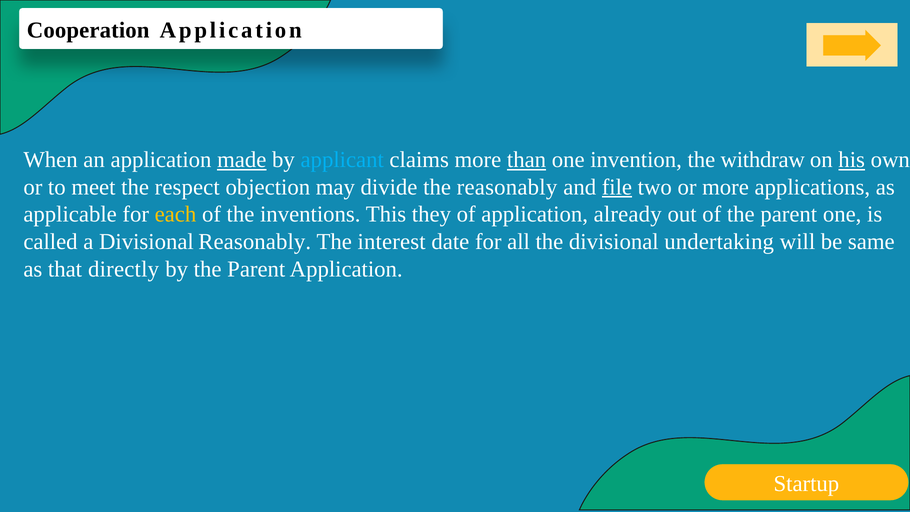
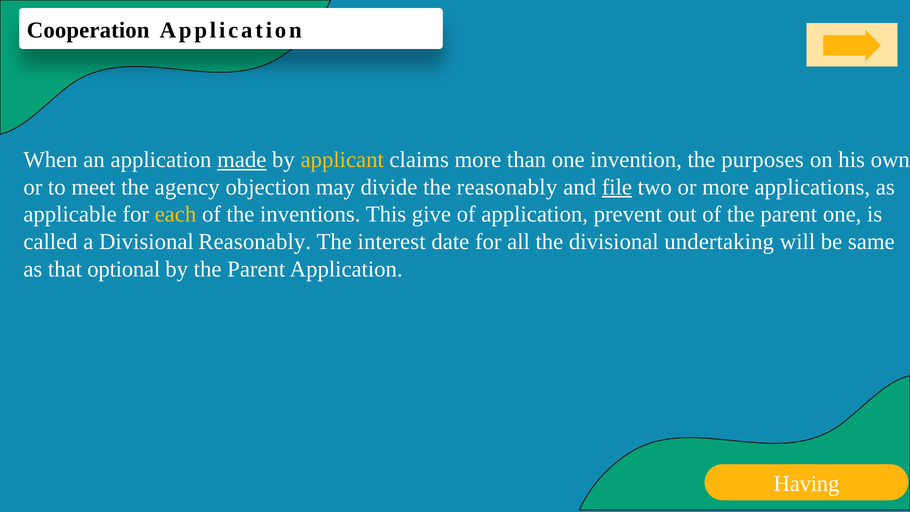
applicant colour: light blue -> yellow (342, 160)
than underline: present -> none (527, 160)
withdraw: withdraw -> purposes (762, 160)
his underline: present -> none (852, 160)
respect: respect -> agency (187, 187)
they: they -> give (431, 214)
already: already -> prevent (628, 214)
directly: directly -> optional (124, 269)
Startup: Startup -> Having (806, 484)
